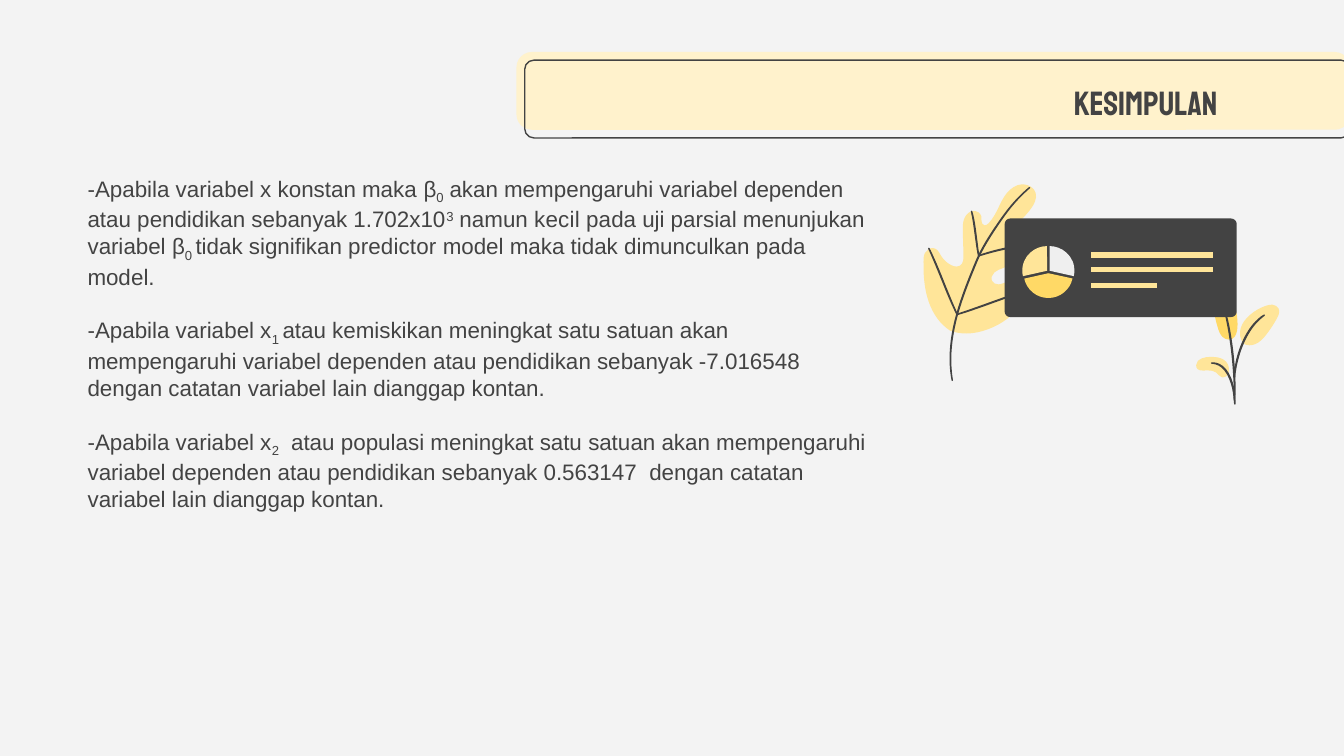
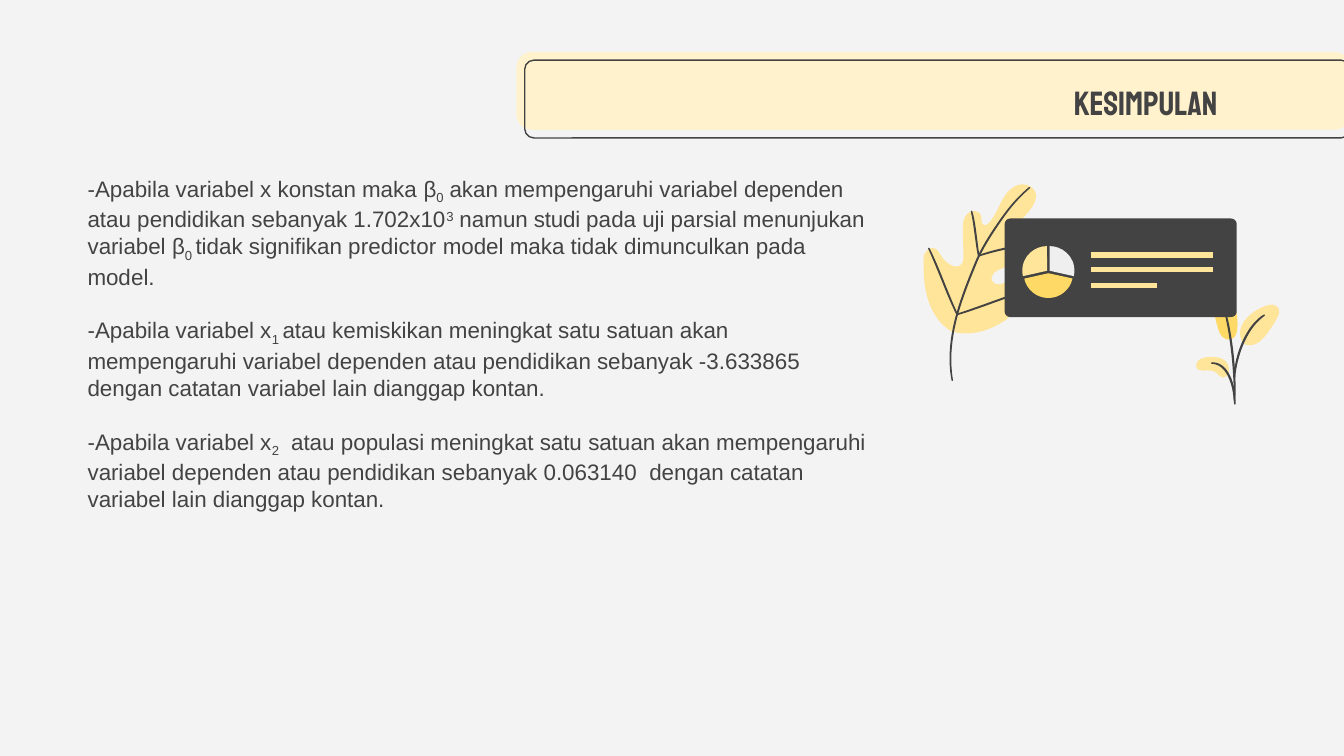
kecil: kecil -> studi (557, 220)
-7.016548: -7.016548 -> -3.633865 (749, 362)
0.563147: 0.563147 -> 0.063140 (590, 473)
